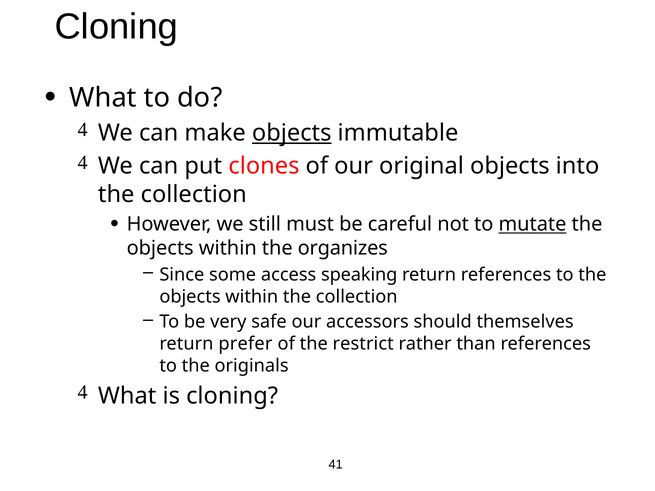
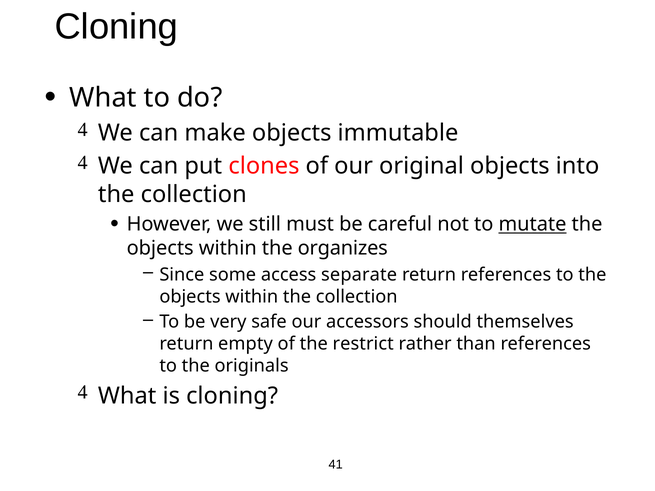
objects underline: present -> none (292, 133)
speaking: speaking -> separate (359, 275)
prefer: prefer -> empty (245, 344)
